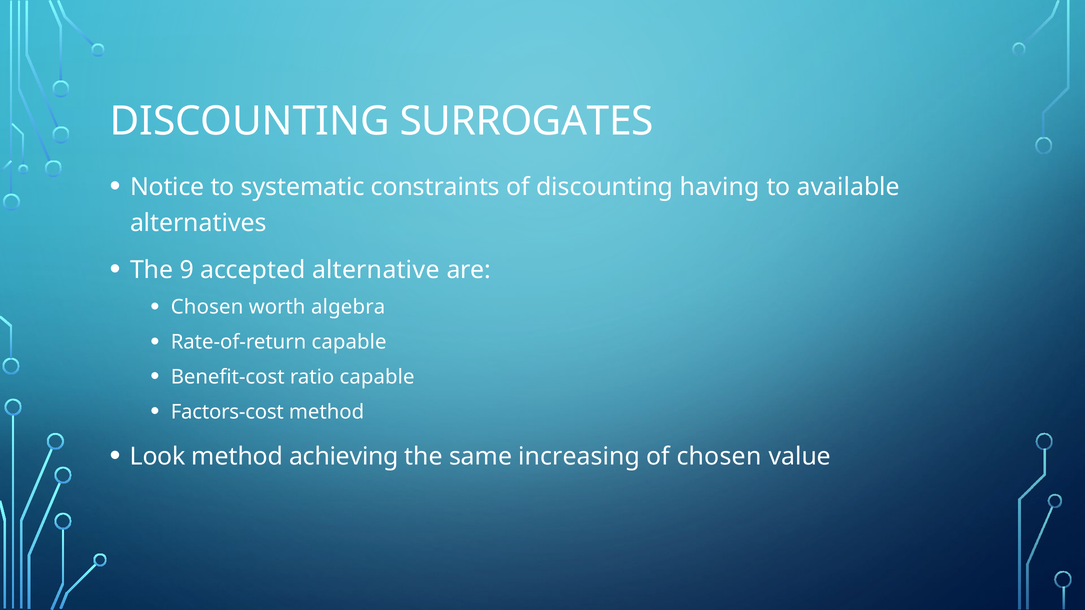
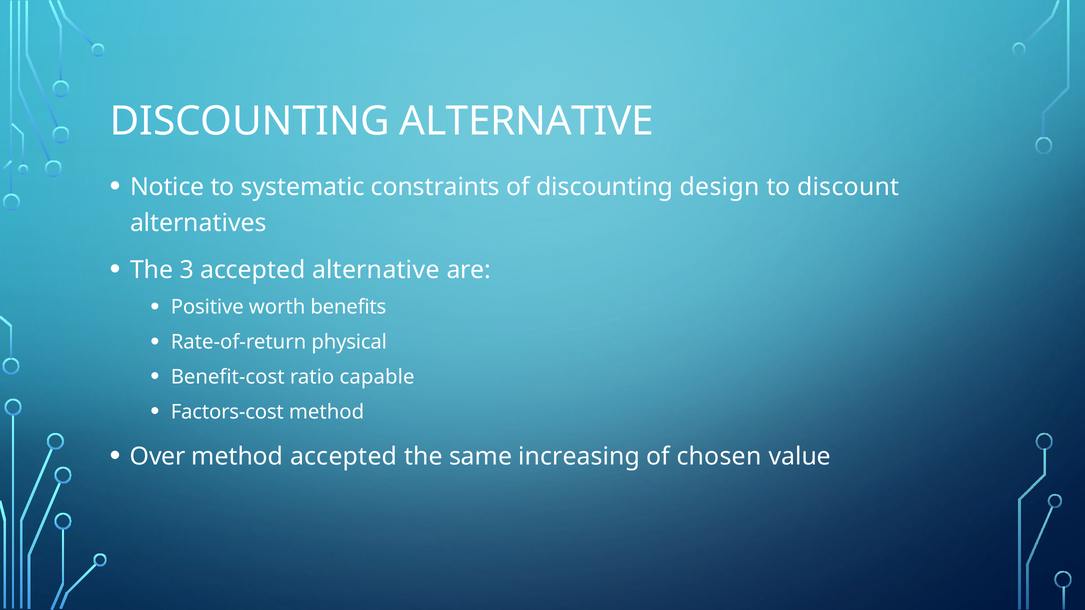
DISCOUNTING SURROGATES: SURROGATES -> ALTERNATIVE (527, 122)
having: having -> design (720, 187)
available: available -> discount (848, 187)
9: 9 -> 3 (187, 270)
Chosen: Chosen -> Positive (207, 307)
algebra: algebra -> benefits (348, 307)
Rate-of-return capable: capable -> physical (349, 342)
Look: Look -> Over (158, 457)
method achieving: achieving -> accepted (344, 457)
